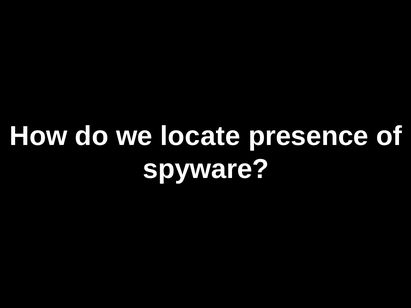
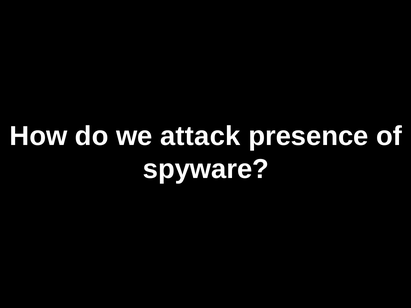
locate: locate -> attack (200, 136)
